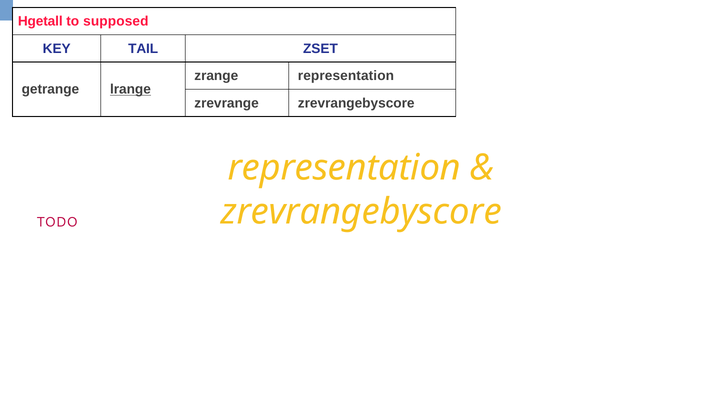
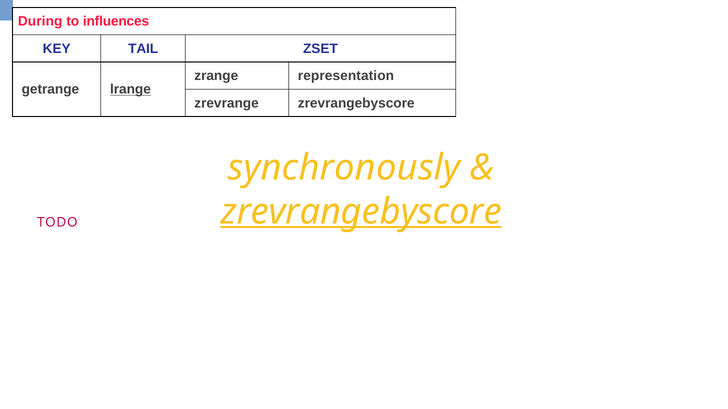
Hgetall: Hgetall -> During (40, 21)
supposed: supposed -> influences (116, 21)
representation: representation -> synchronously (344, 168)
zrevrangebyscore underline: none -> present (361, 212)
